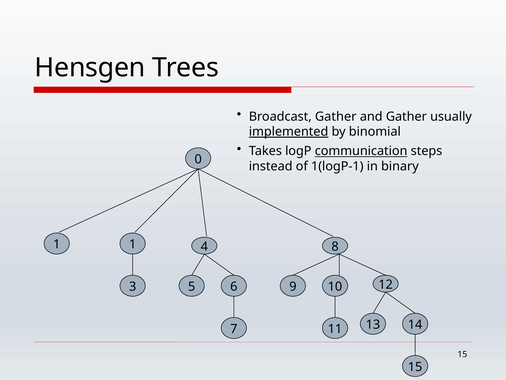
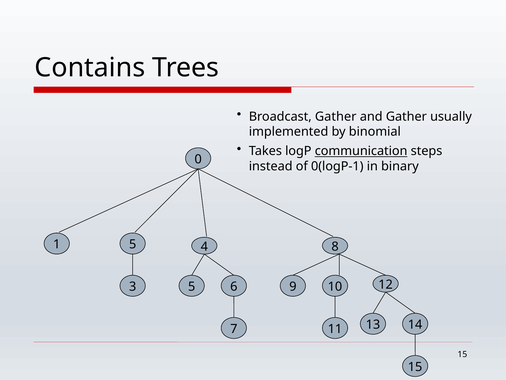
Hensgen: Hensgen -> Contains (90, 67)
implemented underline: present -> none (289, 132)
1(logP-1: 1(logP-1 -> 0(logP-1 (337, 166)
1 1: 1 -> 5 (133, 244)
